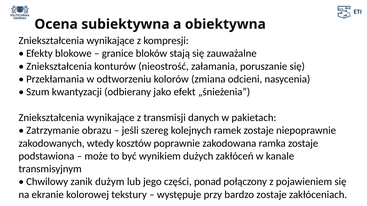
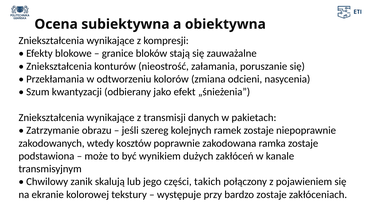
dużym: dużym -> skalują (110, 182)
ponad: ponad -> takich (208, 182)
